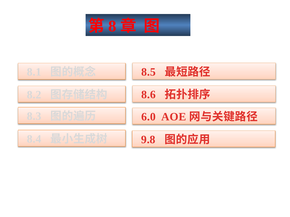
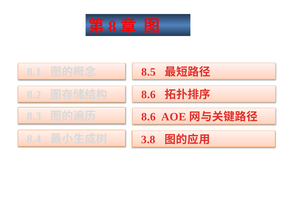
6.0: 6.0 -> 8.6 (149, 117)
9.8: 9.8 -> 3.8 (148, 140)
